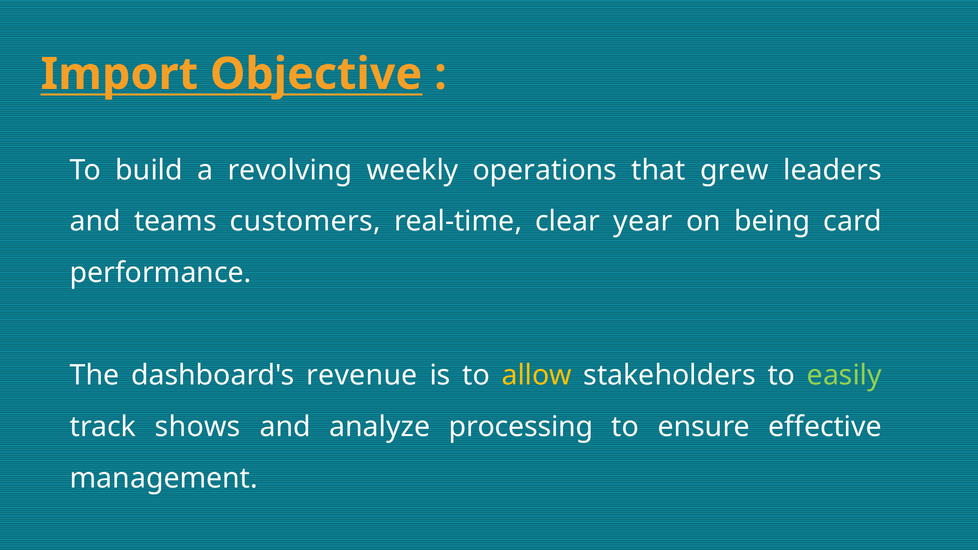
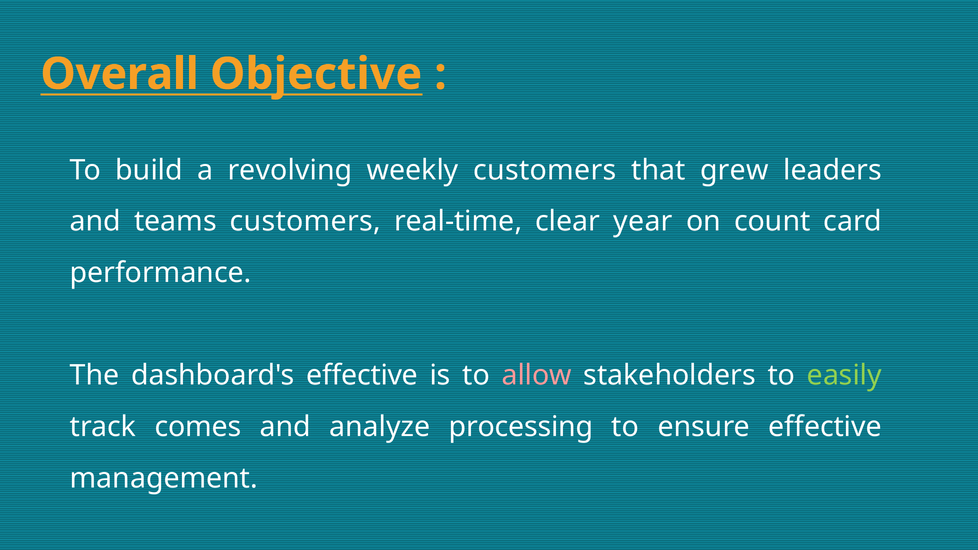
Import: Import -> Overall (120, 74)
weekly operations: operations -> customers (545, 170)
being: being -> count (772, 222)
dashboard's revenue: revenue -> effective (362, 376)
allow colour: yellow -> pink (537, 376)
shows: shows -> comes (198, 427)
